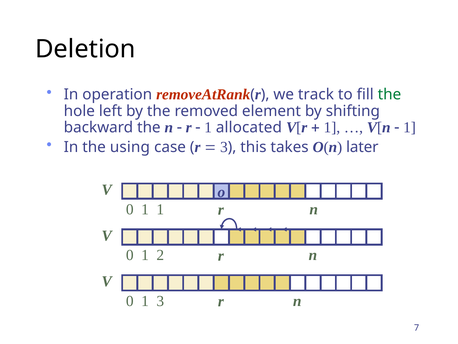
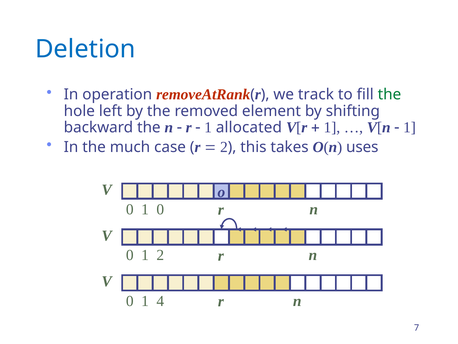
Deletion colour: black -> blue (85, 49)
using: using -> much (130, 147)
3: 3 -> 2 (224, 147)
later: later -> uses (362, 147)
1 1: 1 -> 0 (160, 209)
1 3: 3 -> 4 (160, 301)
